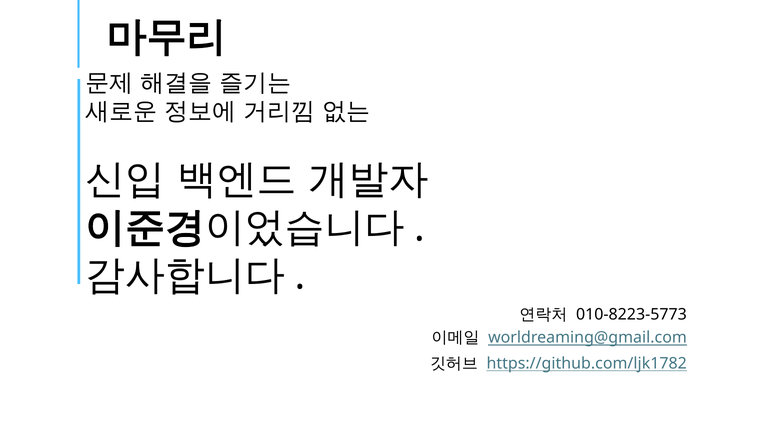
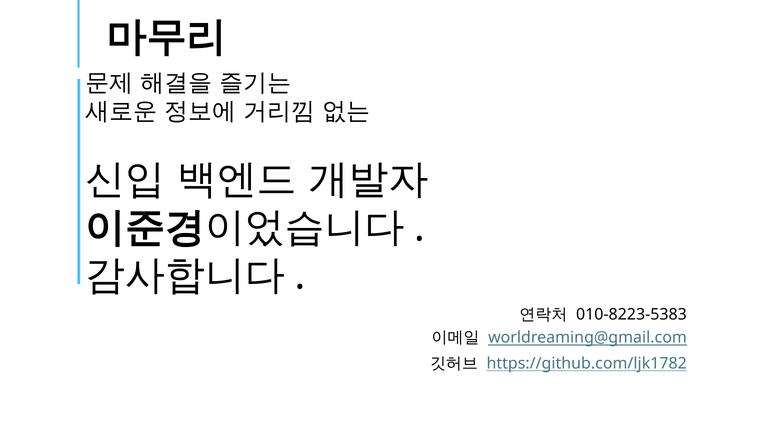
010-8223-5773: 010-8223-5773 -> 010-8223-5383 (631, 314)
